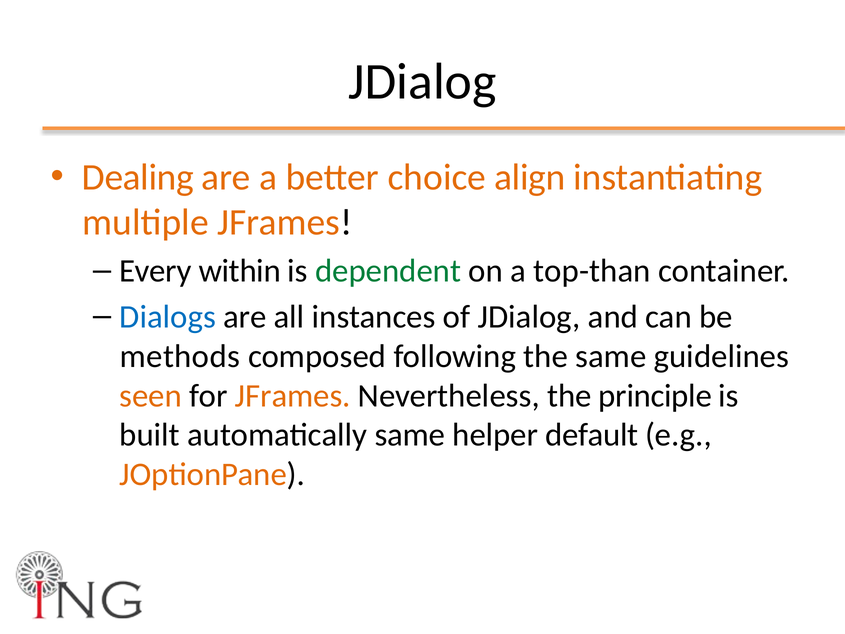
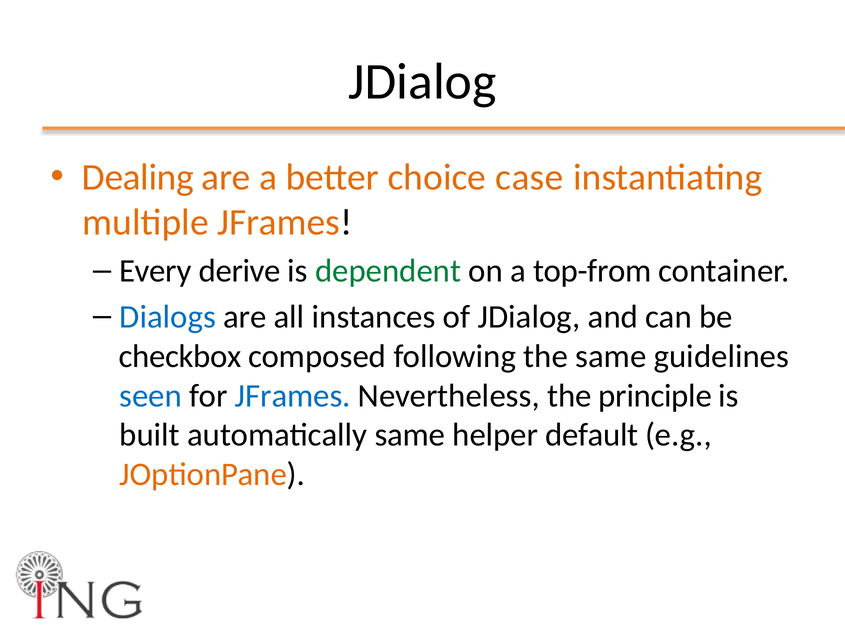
align: align -> case (529, 177)
within: within -> derive (240, 271)
top-than: top-than -> top-from (592, 271)
methods: methods -> checkbox (180, 356)
seen colour: orange -> blue (151, 396)
JFrames colour: orange -> blue (293, 396)
